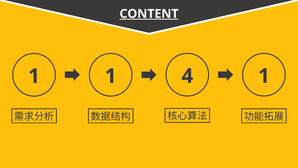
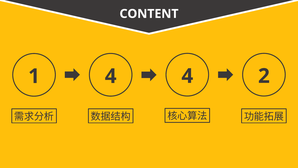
CONTENT underline: present -> none (149, 14)
1 1: 1 -> 4 (111, 76)
4 1: 1 -> 2 (264, 76)
